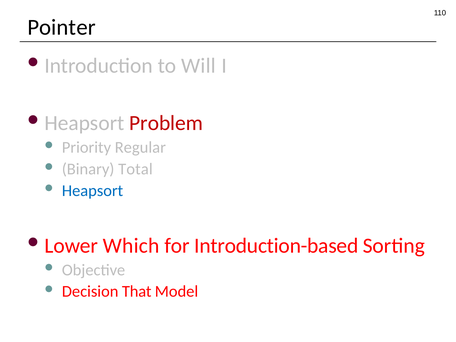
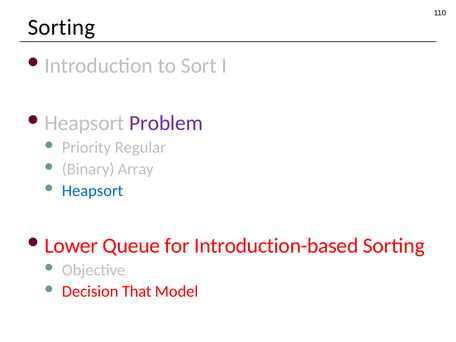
Pointer: Pointer -> Sorting (61, 27)
Will: Will -> Sort (199, 66)
Problem colour: red -> purple (166, 123)
Total: Total -> Array (136, 169)
Which: Which -> Queue (131, 246)
